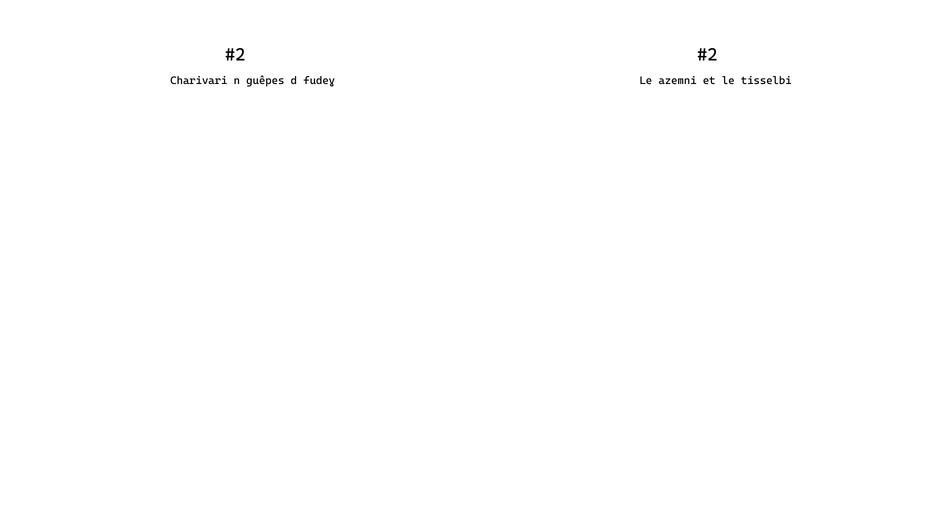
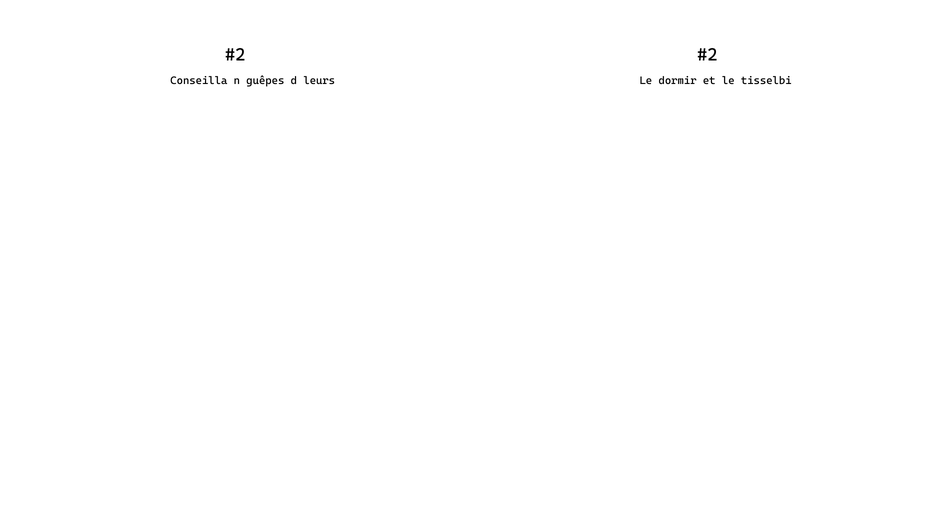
Charivari: Charivari -> Conseilla (199, 81)
fudeɣ: fudeɣ -> leurs (319, 81)
azemni: azemni -> dormir (678, 81)
